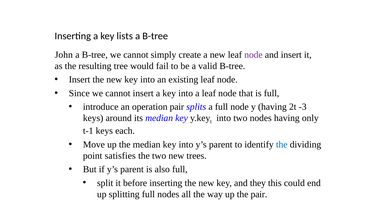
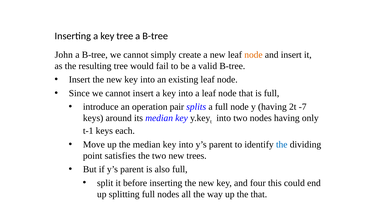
key lists: lists -> tree (125, 36)
node colour: purple -> orange (253, 55)
-3: -3 -> -7 (303, 107)
they: they -> four (258, 183)
the pair: pair -> that (259, 195)
